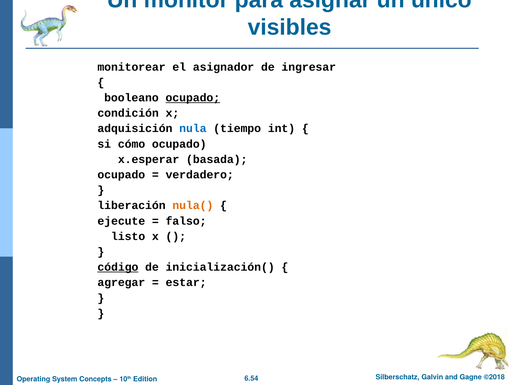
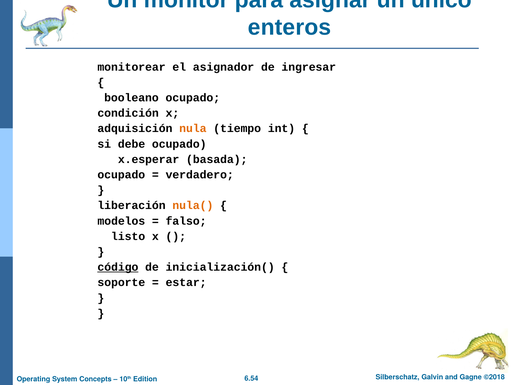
visibles: visibles -> enteros (290, 27)
ocupado underline: present -> none (193, 98)
nula colour: blue -> orange (193, 128)
cómo: cómo -> debe (132, 144)
ejecute: ejecute -> modelos (121, 221)
agregar: agregar -> soporte (121, 282)
